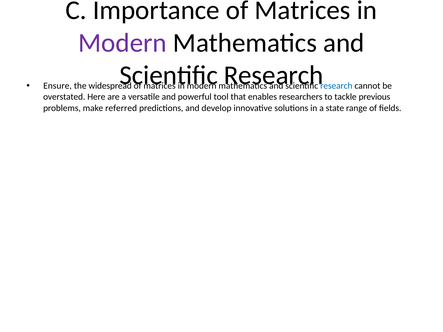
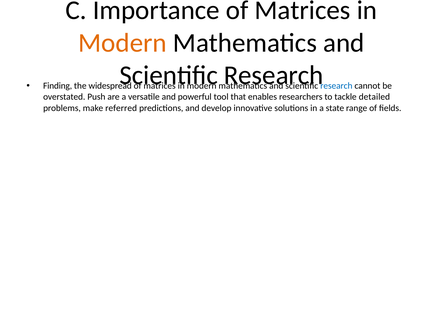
Modern colour: purple -> orange (122, 43)
Ensure: Ensure -> Finding (58, 86)
Here: Here -> Push (96, 97)
previous: previous -> detailed (374, 97)
